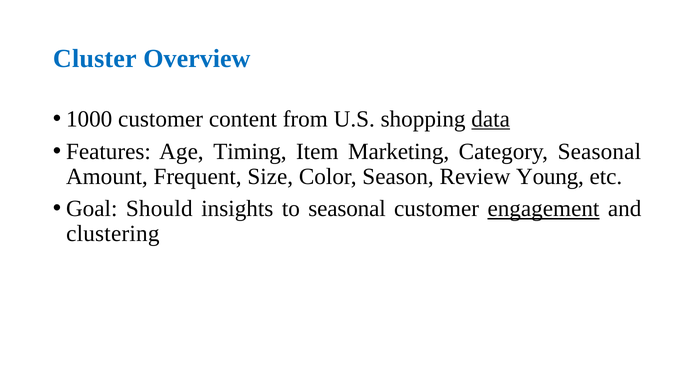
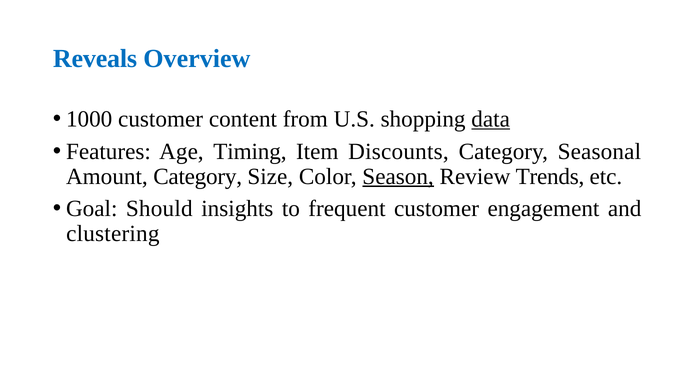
Cluster: Cluster -> Reveals (95, 58)
Marketing: Marketing -> Discounts (398, 151)
Amount Frequent: Frequent -> Category (198, 176)
Season underline: none -> present (398, 176)
Young: Young -> Trends (550, 176)
to seasonal: seasonal -> frequent (347, 209)
engagement underline: present -> none (543, 209)
